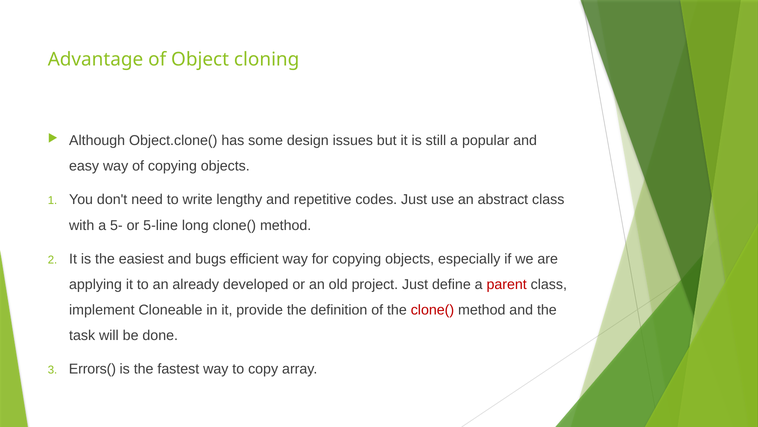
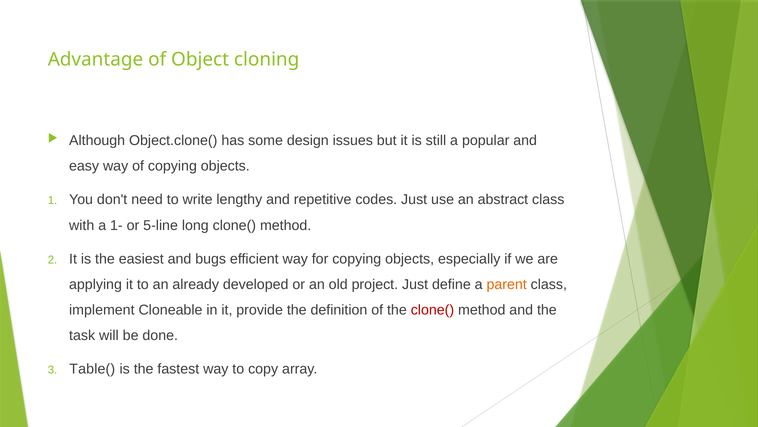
5-: 5- -> 1- (116, 225)
parent colour: red -> orange (507, 284)
Errors(: Errors( -> Table( (92, 369)
